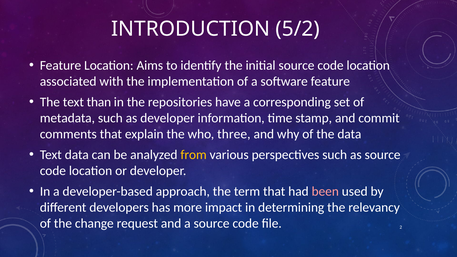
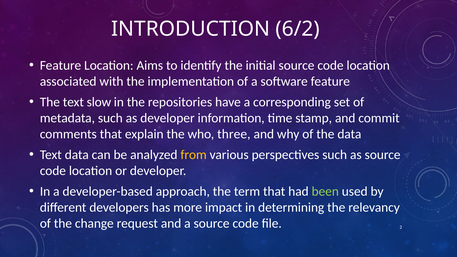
5/2: 5/2 -> 6/2 (298, 29)
than: than -> slow (99, 102)
been colour: pink -> light green (325, 192)
